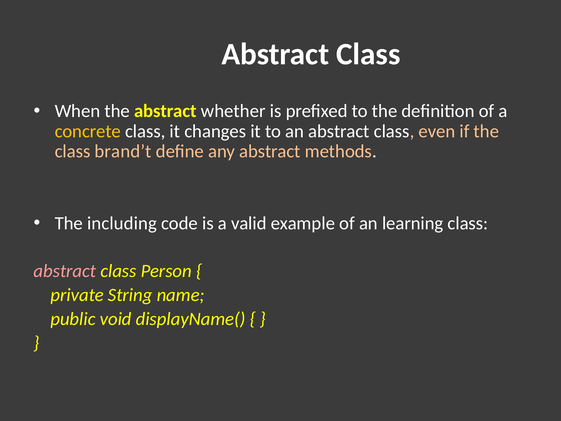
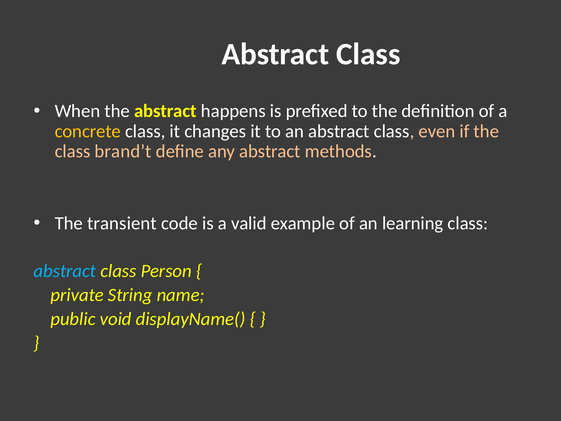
whether: whether -> happens (233, 111)
including: including -> transient (122, 223)
abstract colour: pink -> light blue (65, 271)
